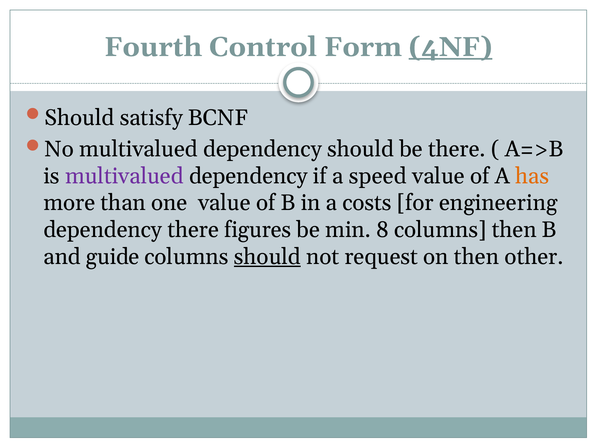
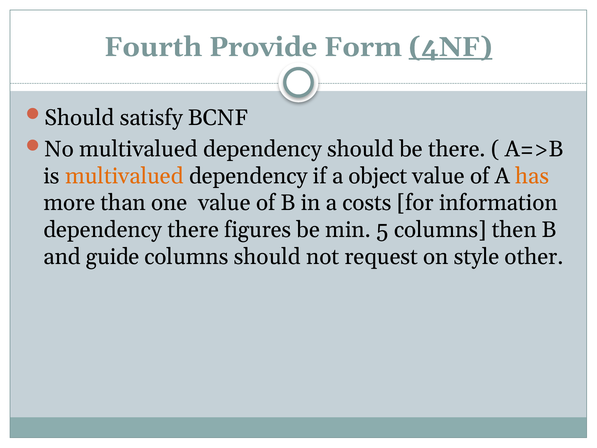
Control: Control -> Provide (263, 47)
multivalued colour: purple -> orange (124, 176)
speed: speed -> object (378, 176)
engineering: engineering -> information (498, 203)
8: 8 -> 5 (382, 230)
should underline: present -> none (267, 257)
on then: then -> style (477, 257)
